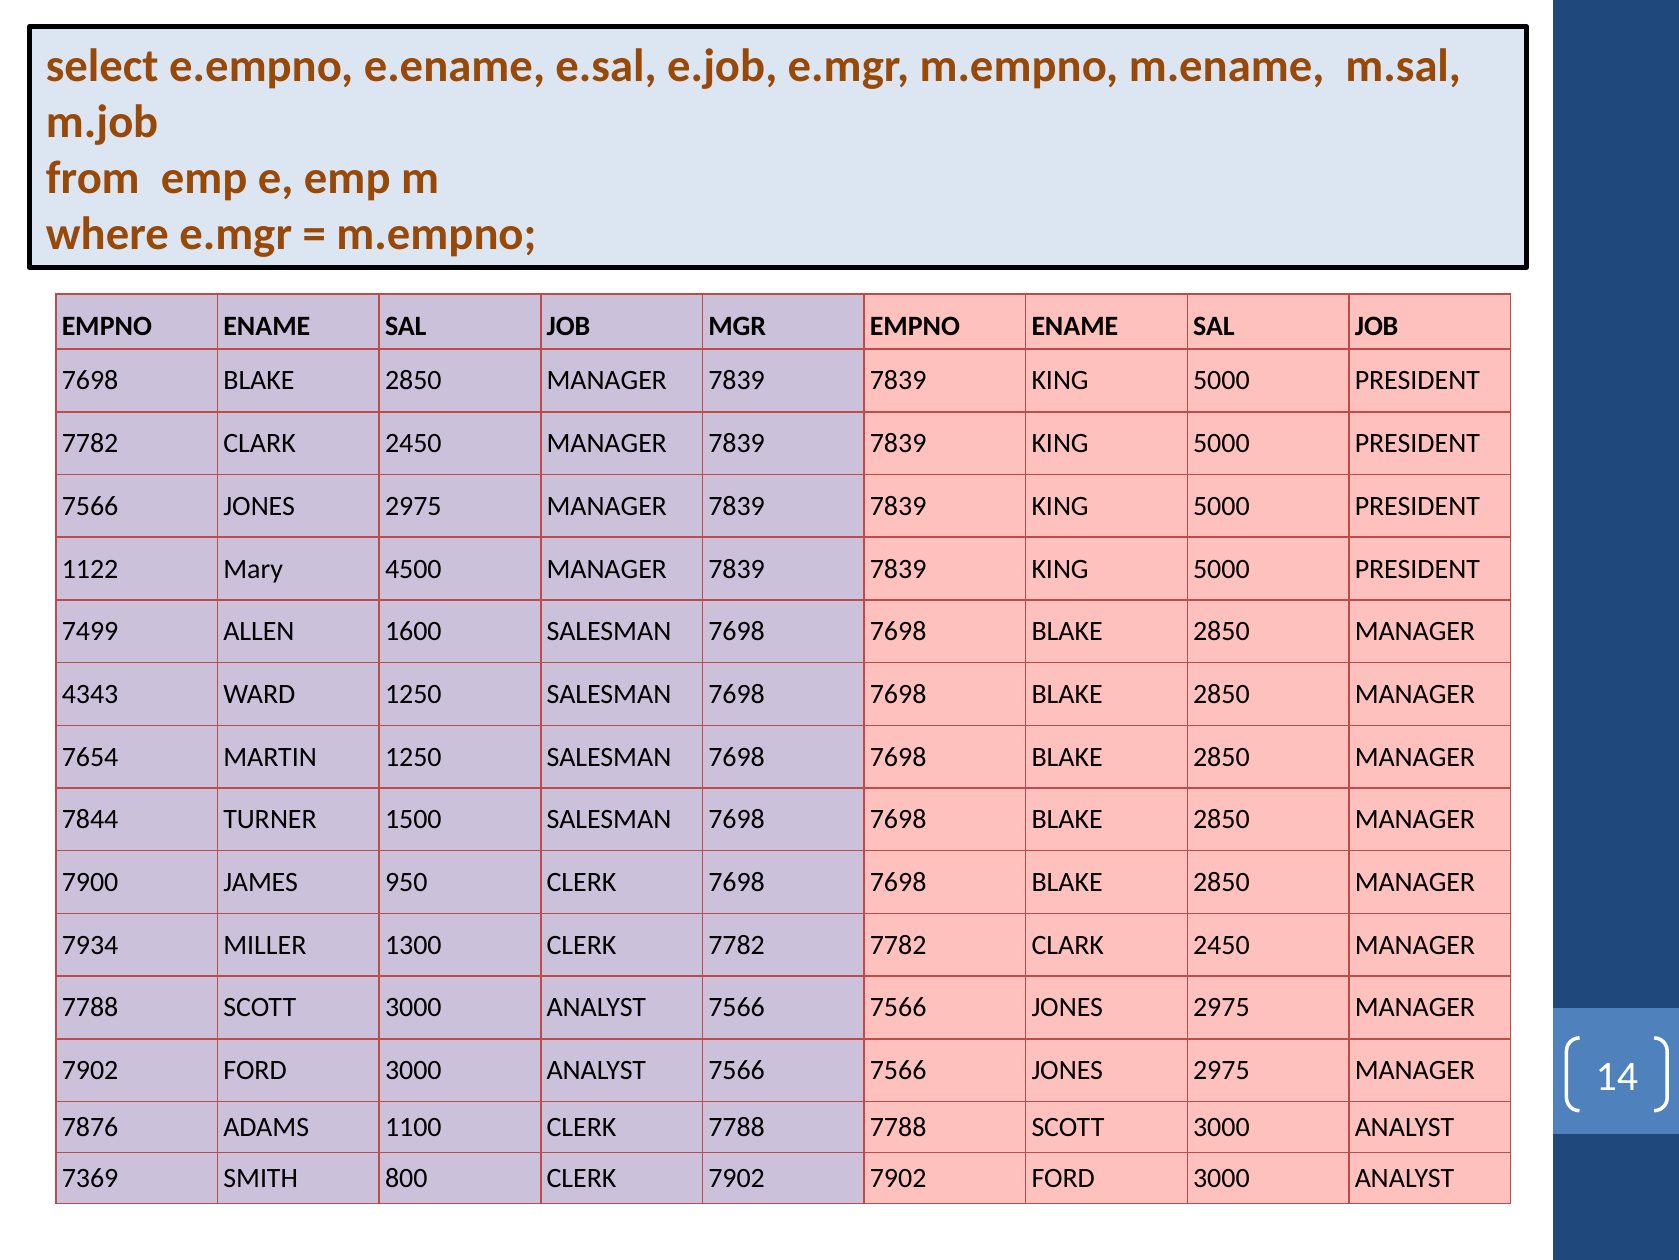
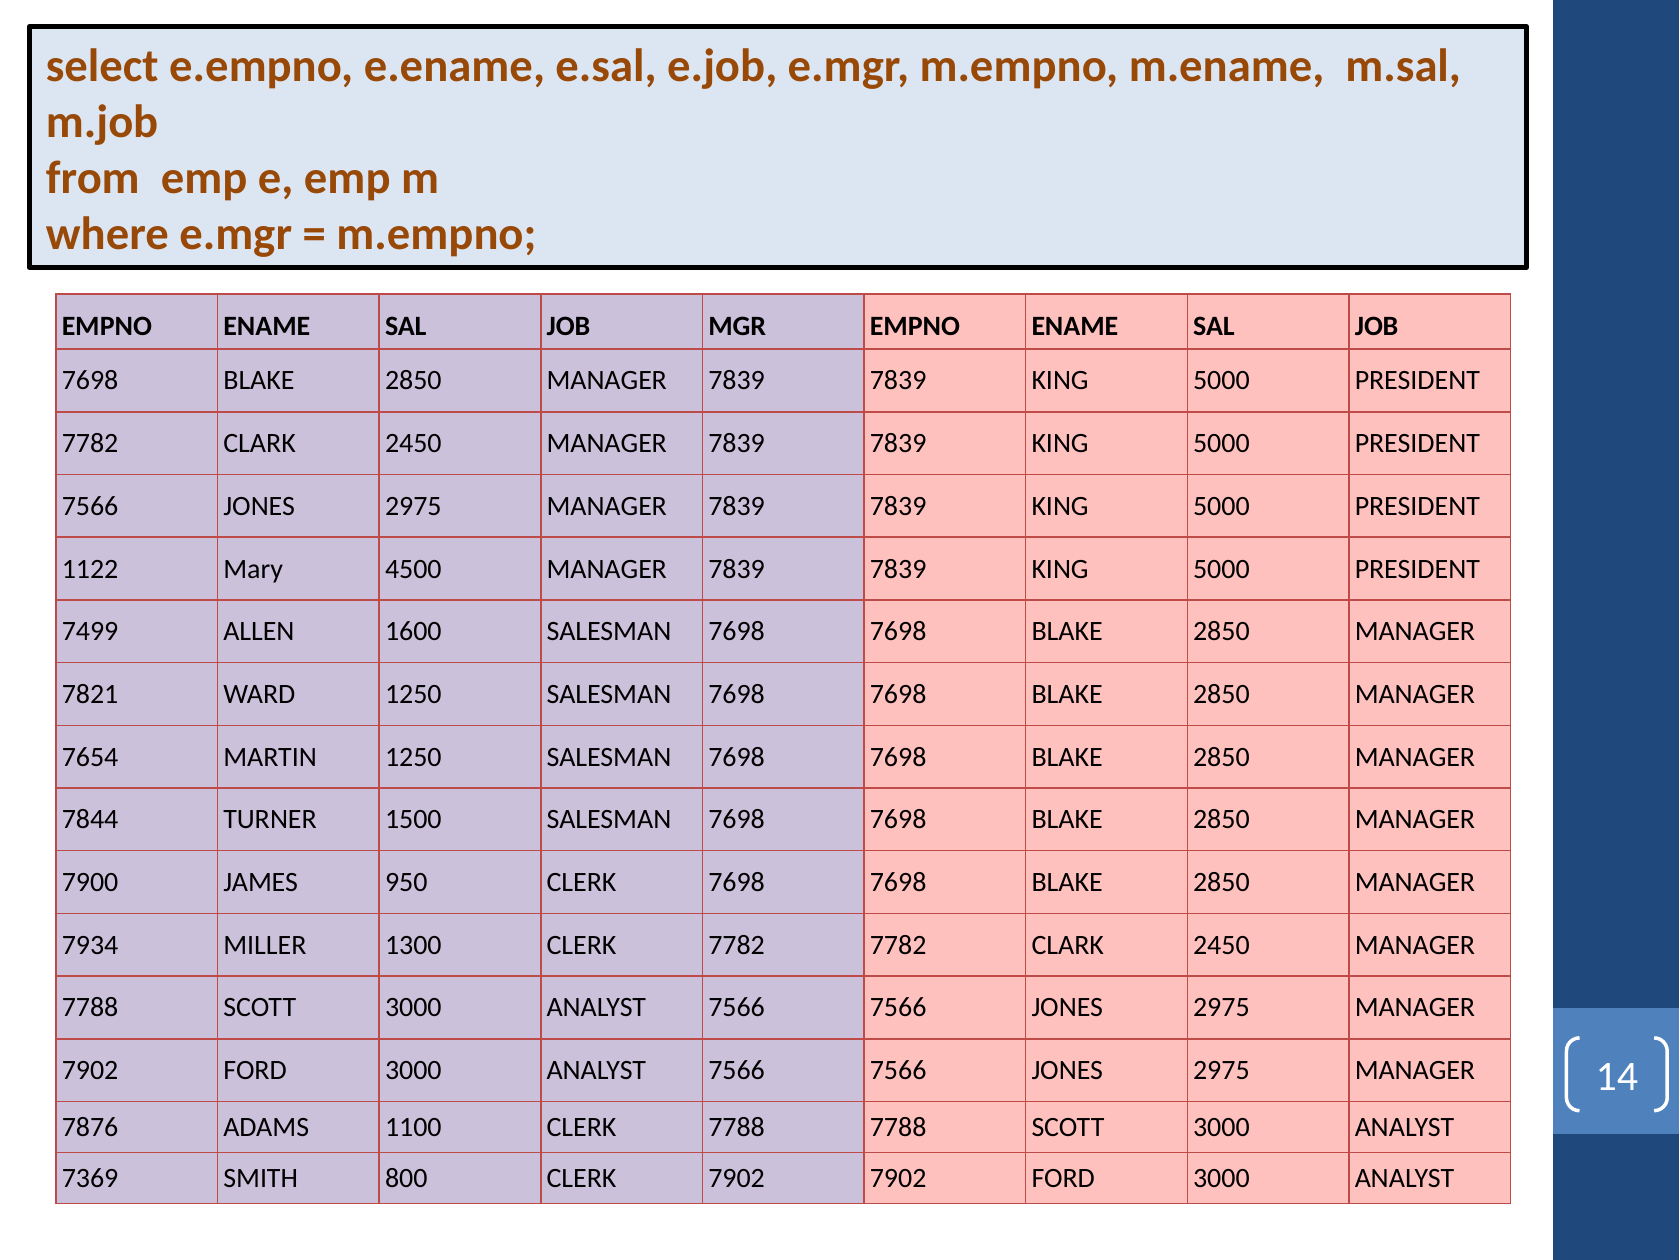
4343: 4343 -> 7821 (90, 694)
